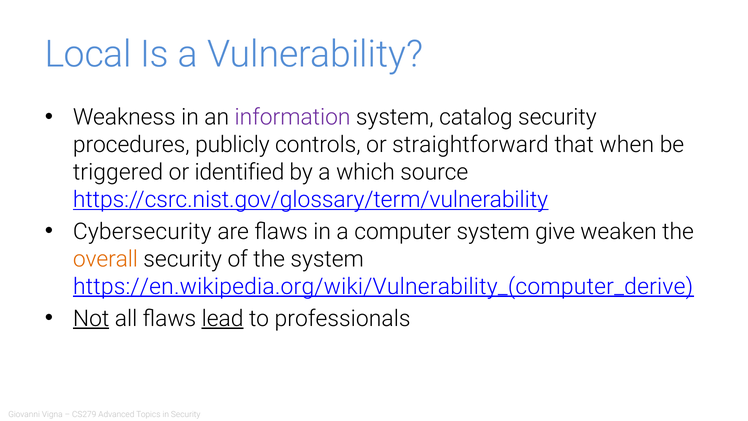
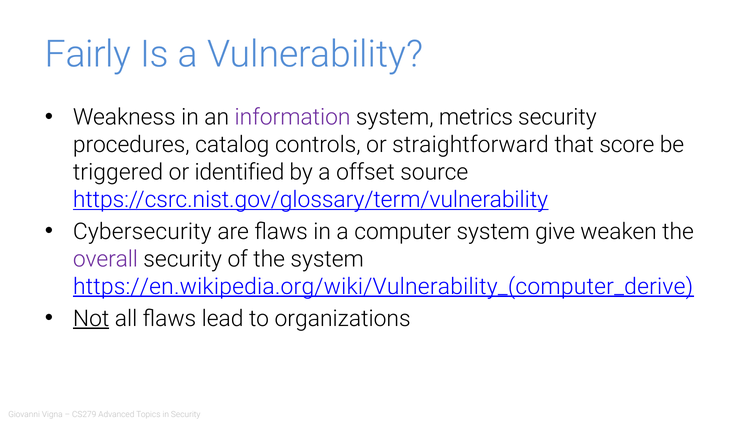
Local: Local -> Fairly (88, 55)
catalog: catalog -> metrics (476, 117)
publicly: publicly -> catalog (232, 145)
when: when -> score (627, 145)
which: which -> offset (365, 172)
overall colour: orange -> purple (105, 259)
lead underline: present -> none (223, 318)
professionals: professionals -> organizations (343, 318)
